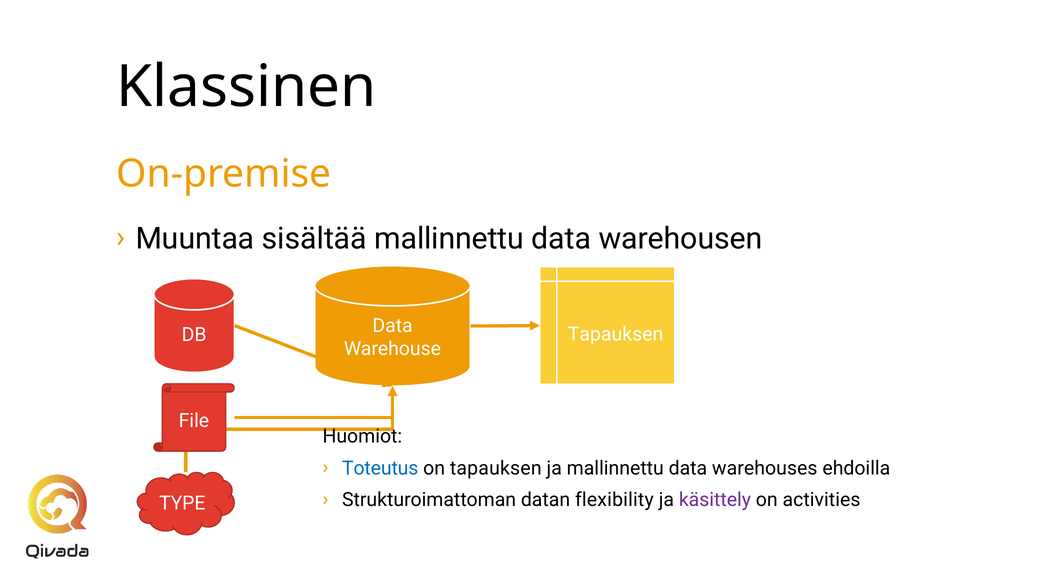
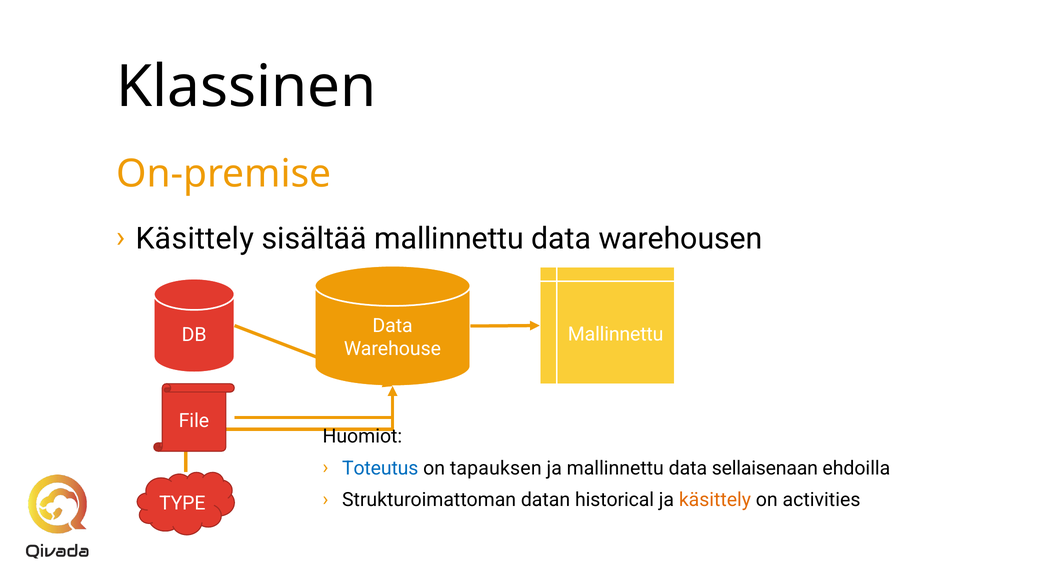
Muuntaa: Muuntaa -> Käsittely (195, 239)
Tapauksen: Tapauksen -> Mallinnettu (616, 335)
warehouses: warehouses -> sellaisenaan (765, 469)
flexibility: flexibility -> historical (615, 500)
käsittely colour: purple -> orange (715, 500)
